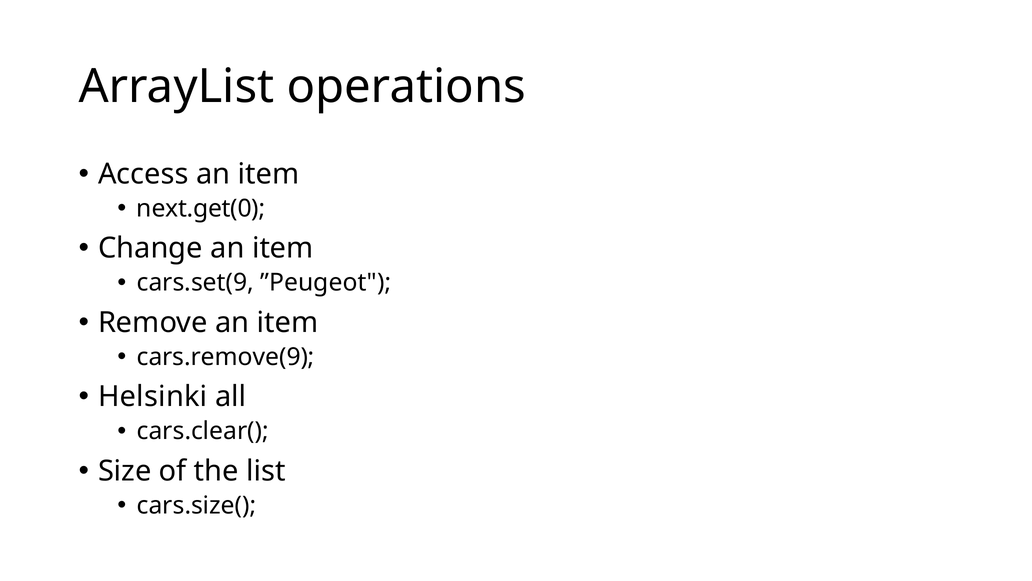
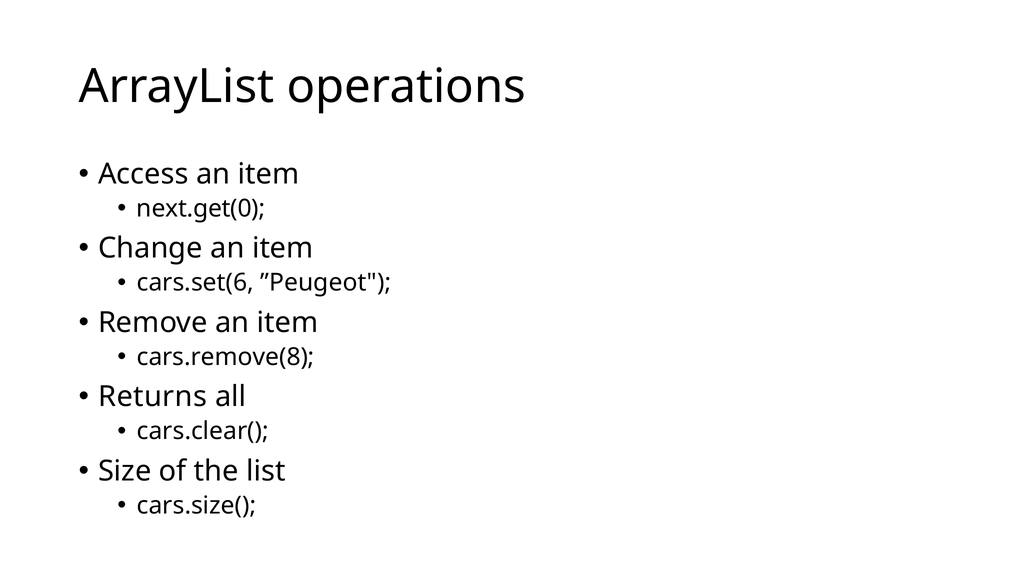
cars.set(9: cars.set(9 -> cars.set(6 (195, 283)
cars.remove(9: cars.remove(9 -> cars.remove(8 (226, 357)
Helsinki: Helsinki -> Returns (153, 397)
